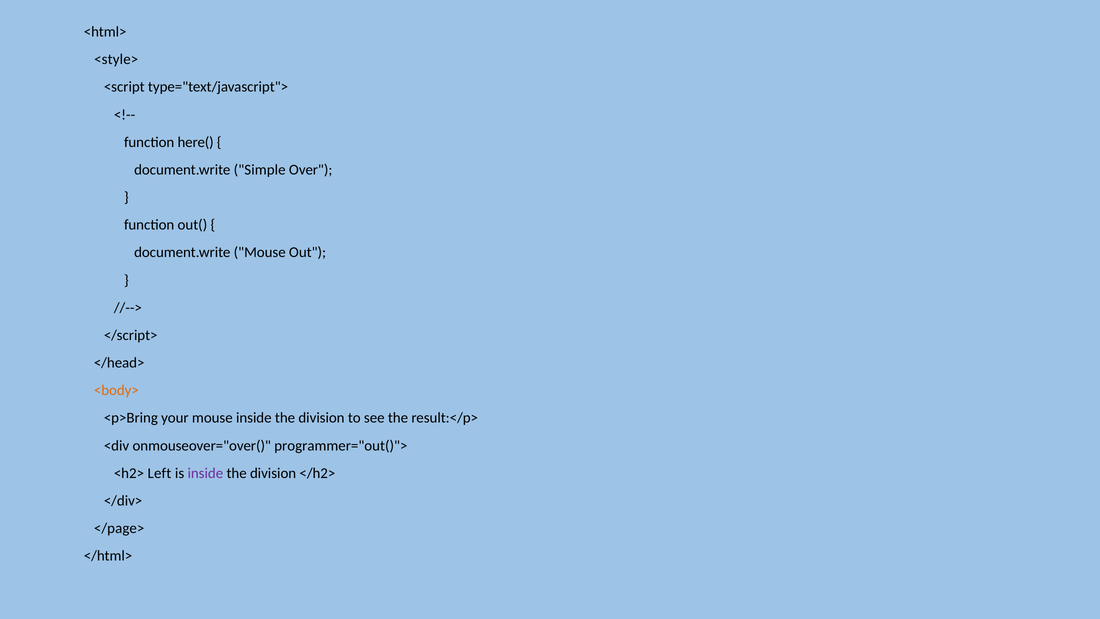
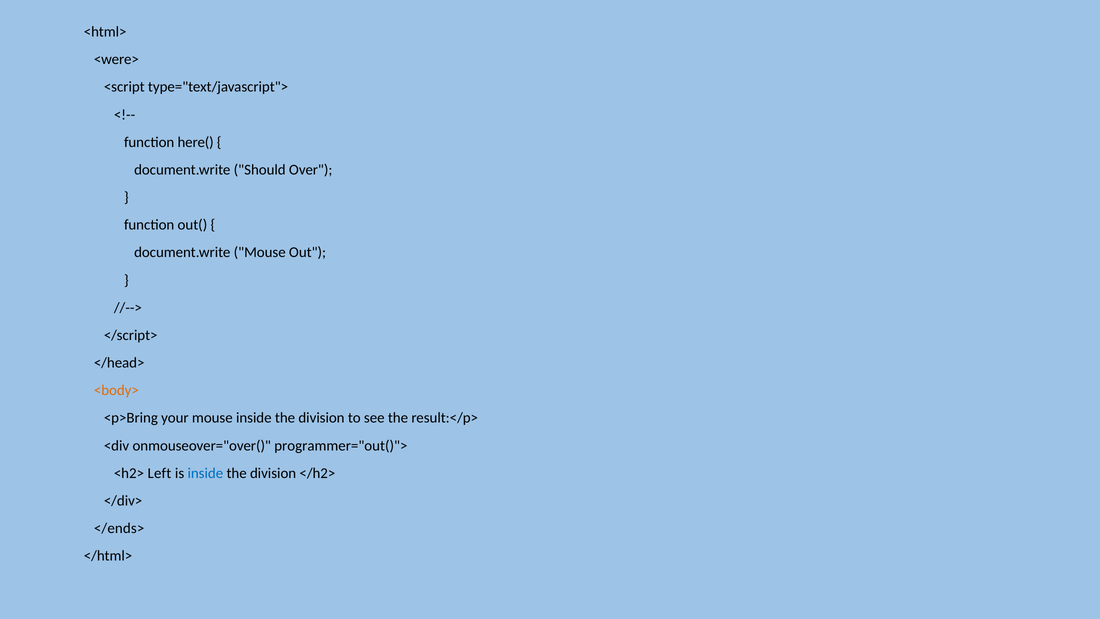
<style>: <style> -> <were> (116, 59)
Simple: Simple -> Should (260, 170)
inside colour: purple -> blue (205, 473)
</page>: </page> -> </ends> (119, 528)
